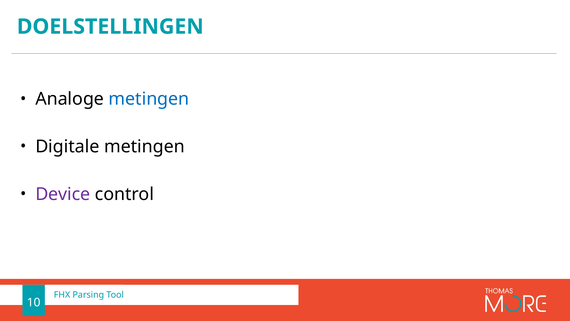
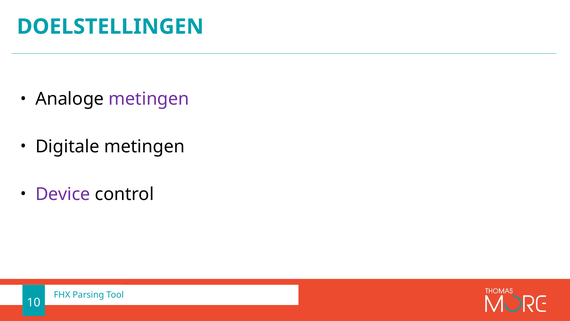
metingen colour: blue -> purple (149, 99)
